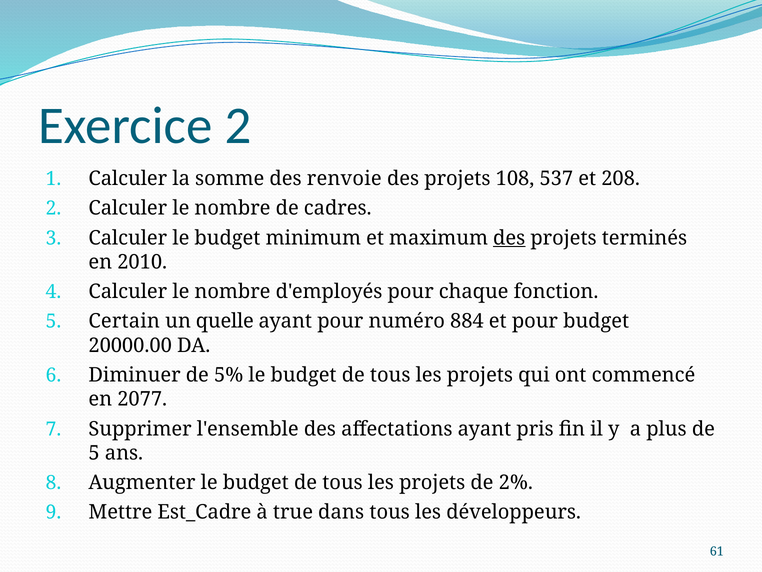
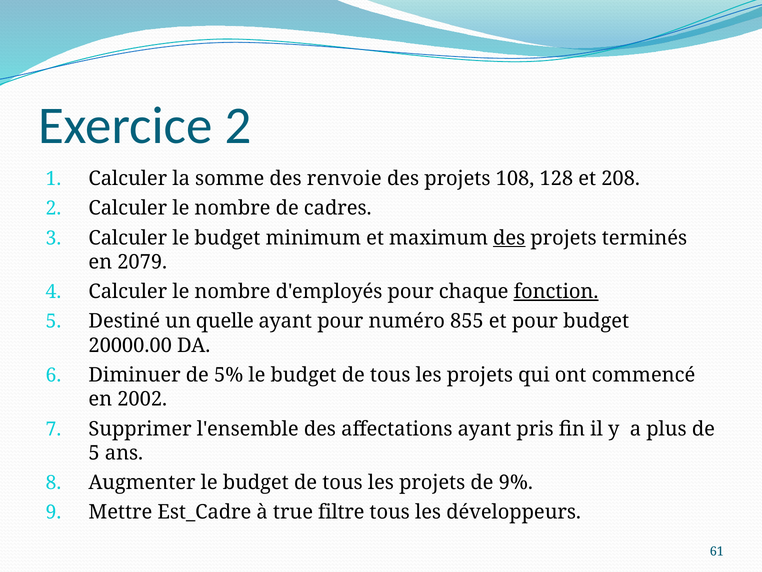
537: 537 -> 128 (556, 178)
2010: 2010 -> 2079 (142, 262)
fonction underline: none -> present (556, 291)
Certain: Certain -> Destiné (124, 321)
884: 884 -> 855 (467, 321)
2077: 2077 -> 2002 (142, 399)
2%: 2% -> 9% (516, 482)
dans: dans -> filtre (341, 512)
